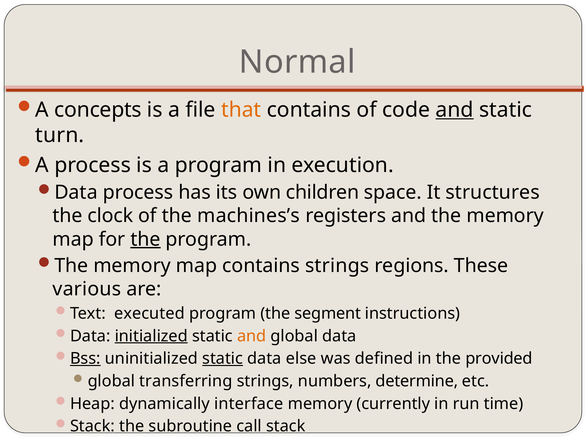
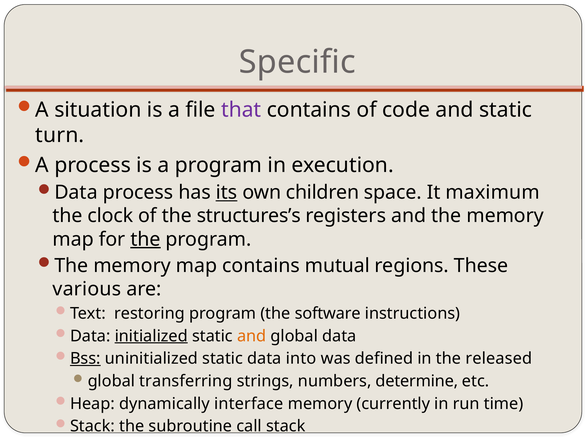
Normal: Normal -> Specific (297, 62)
concepts: concepts -> situation (98, 110)
that colour: orange -> purple (241, 110)
and underline: present -> none (455, 110)
its underline: none -> present (227, 193)
structures: structures -> maximum (493, 193)
machines’s: machines’s -> structures’s (249, 216)
contains strings: strings -> mutual (337, 266)
executed: executed -> restoring (149, 314)
segment: segment -> software (328, 314)
static underline: present -> none (223, 359)
else: else -> into (301, 359)
provided: provided -> released (499, 359)
